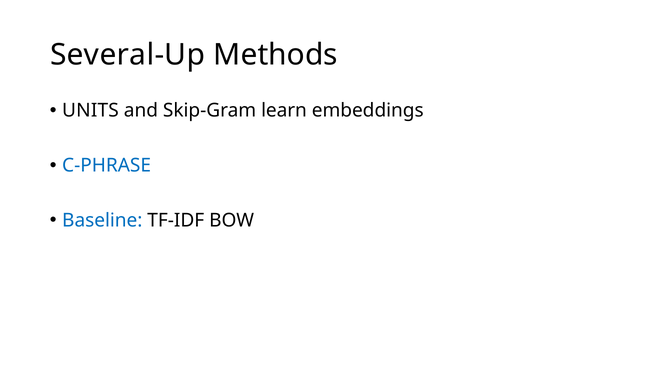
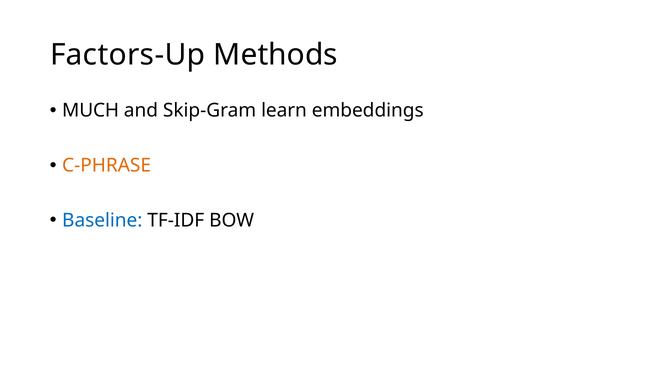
Several-Up: Several-Up -> Factors-Up (128, 55)
UNITS: UNITS -> MUCH (91, 111)
C-PHRASE colour: blue -> orange (107, 165)
